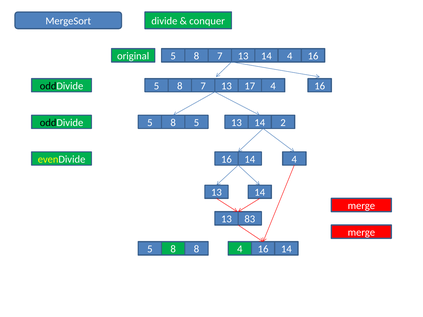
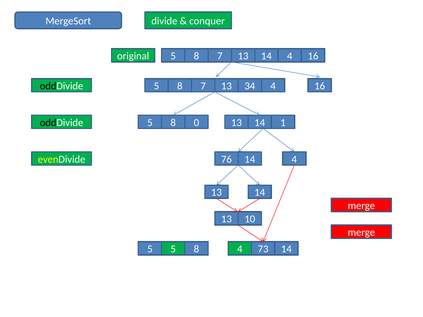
17: 17 -> 34 (250, 86)
8 5: 5 -> 0 (196, 123)
2: 2 -> 1 (283, 123)
evenDivide 16: 16 -> 76 (226, 159)
83: 83 -> 10 (250, 219)
8: 8 -> 5 (173, 249)
16: 16 -> 73 (263, 249)
